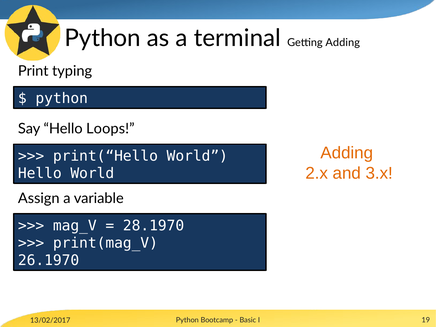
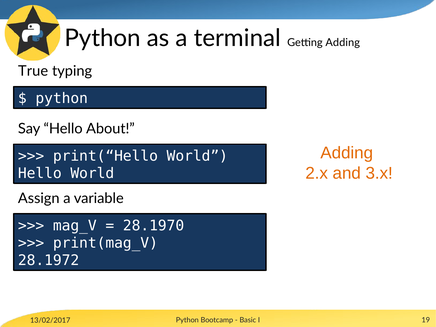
Print: Print -> True (33, 71)
Loops: Loops -> About (110, 129)
26.1970: 26.1970 -> 28.1972 (49, 261)
